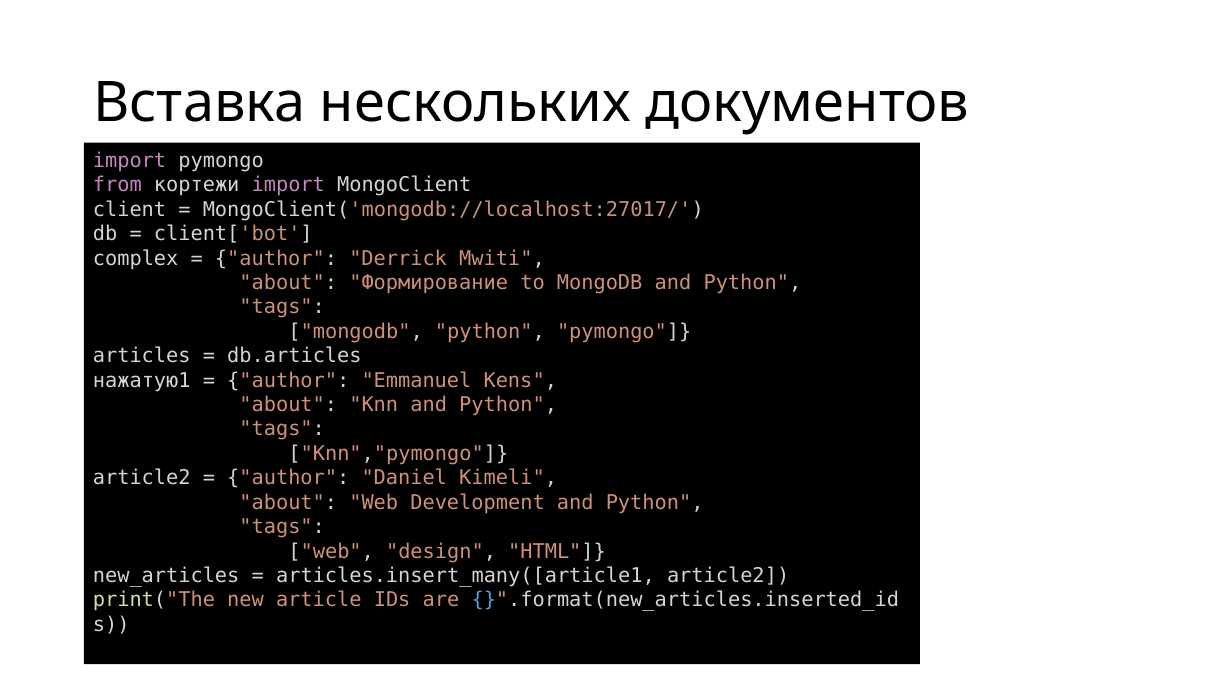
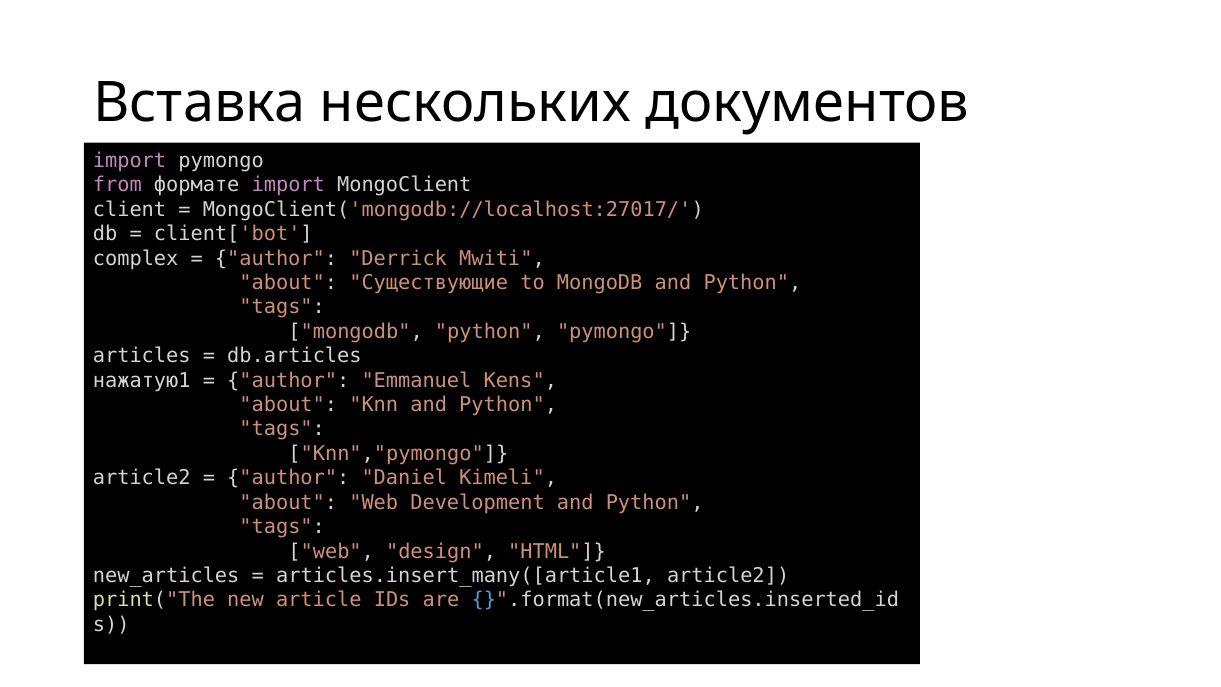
кортежи: кортежи -> формате (197, 185)
Формирование: Формирование -> Существующие (429, 283)
